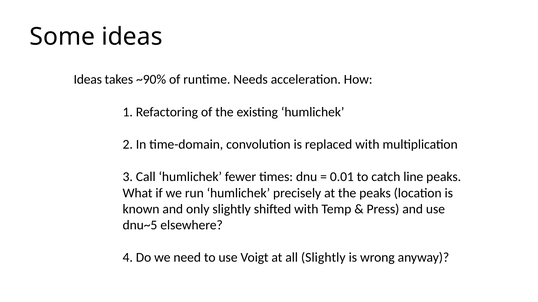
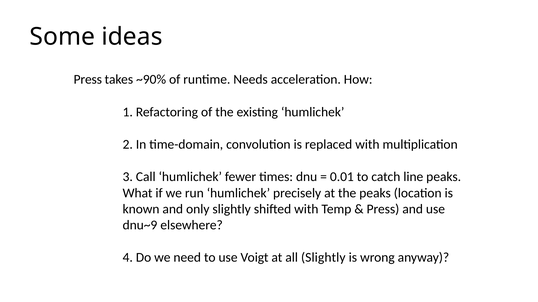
Ideas: Ideas -> Press (88, 80)
dnu~5: dnu~5 -> dnu~9 (140, 226)
